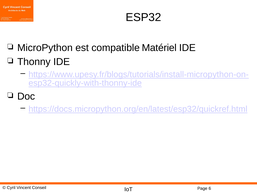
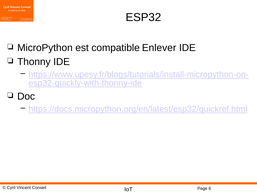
Matériel: Matériel -> Enlever (159, 48)
